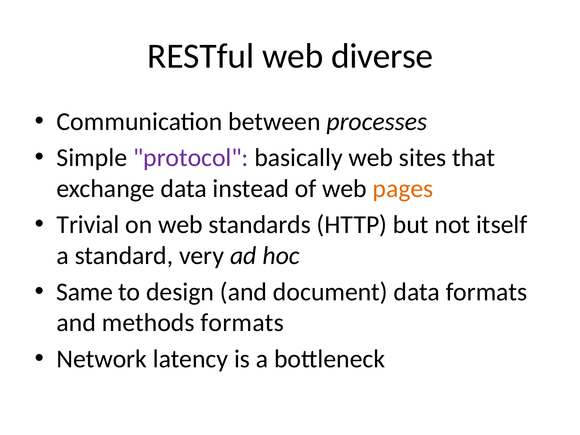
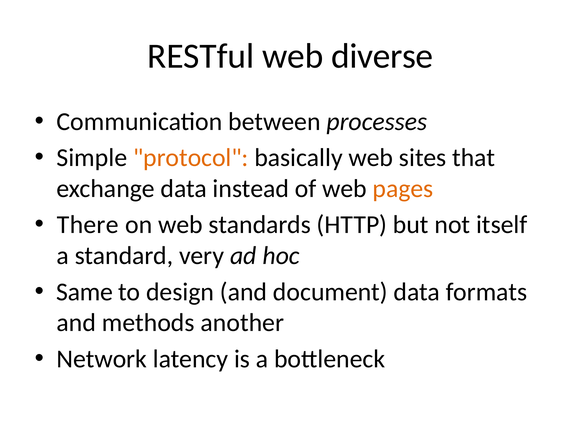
protocol colour: purple -> orange (191, 158)
Trivial: Trivial -> There (88, 225)
methods formats: formats -> another (242, 323)
